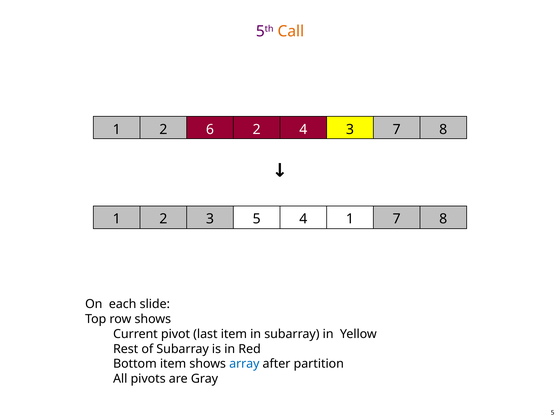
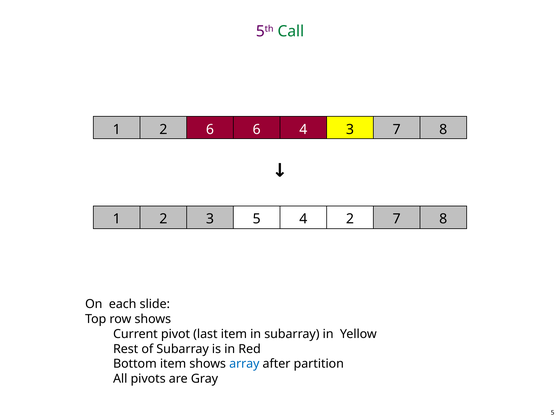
Call colour: orange -> green (291, 31)
6 2: 2 -> 6 (257, 129)
4 1: 1 -> 2 (350, 219)
